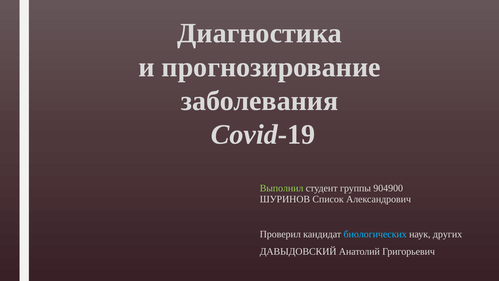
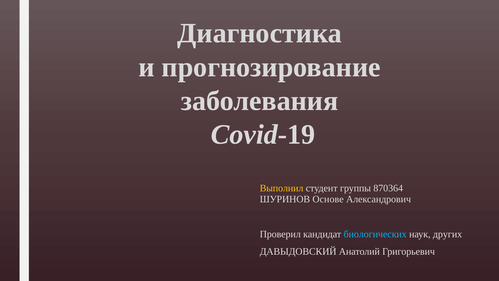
Выполнил colour: light green -> yellow (282, 188)
904900: 904900 -> 870364 (388, 188)
Список: Список -> Основе (328, 199)
